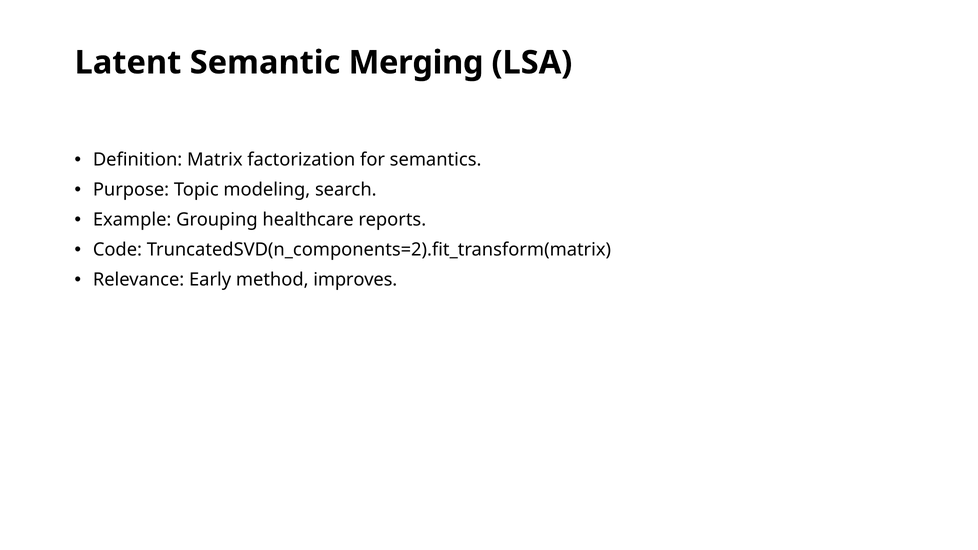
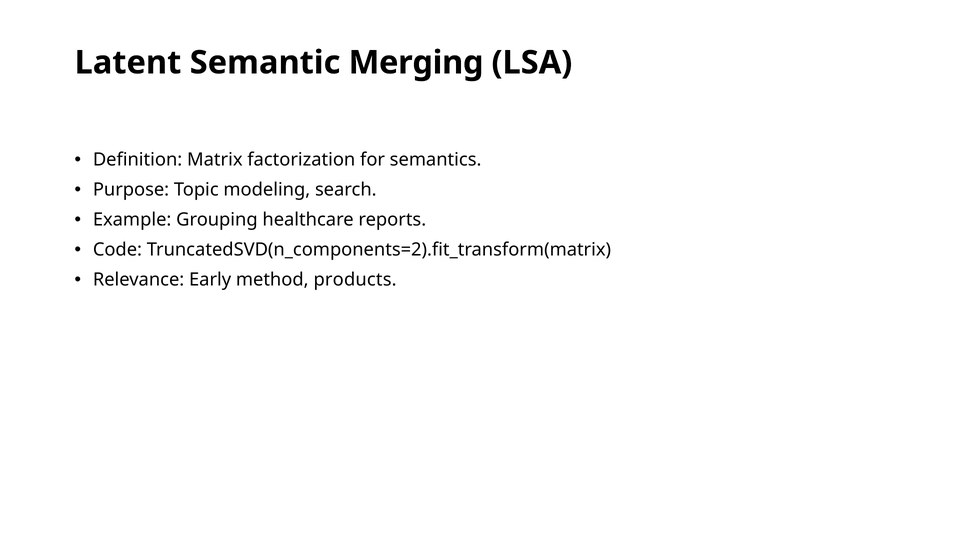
improves: improves -> products (355, 280)
